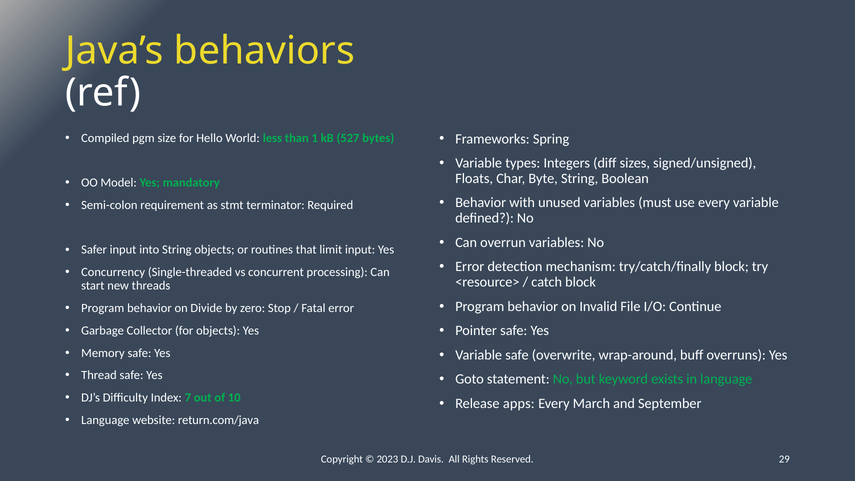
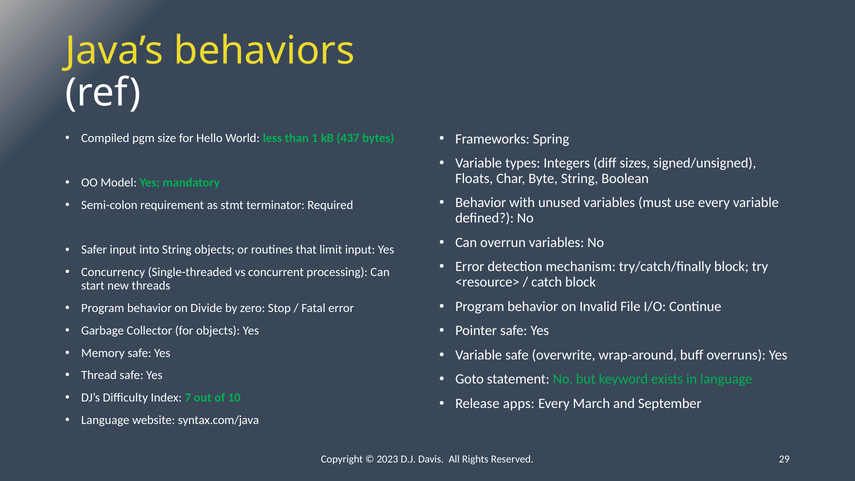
527: 527 -> 437 (348, 138)
return.com/java: return.com/java -> syntax.com/java (218, 420)
